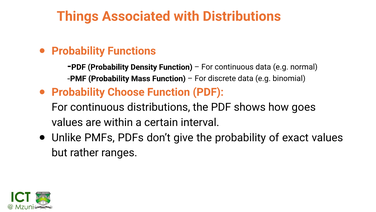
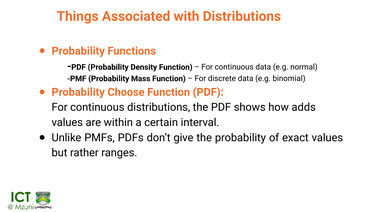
goes: goes -> adds (304, 107)
